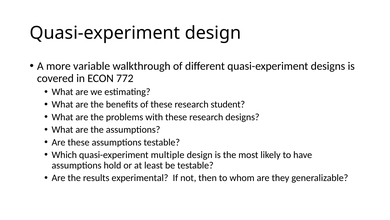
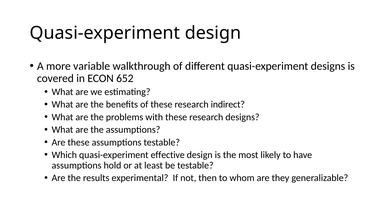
772: 772 -> 652 (125, 78)
student: student -> indirect (228, 104)
multiple: multiple -> effective (168, 154)
